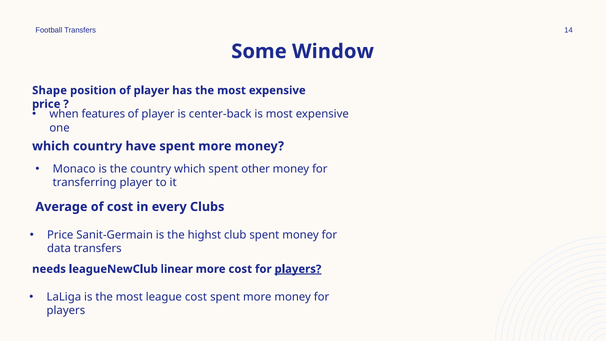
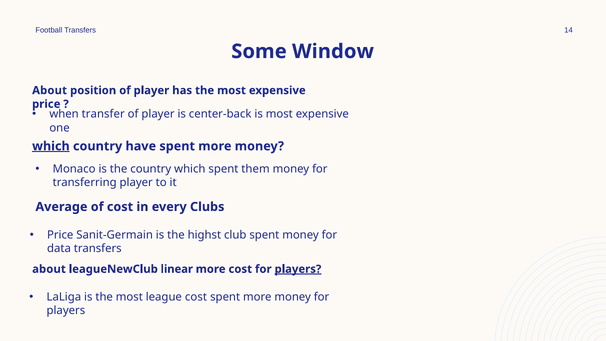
Shape: Shape -> About (50, 90)
features: features -> transfer (103, 114)
which underline: none -> present (51, 146)
other: other -> them (255, 169)
needs: needs -> about (49, 269)
